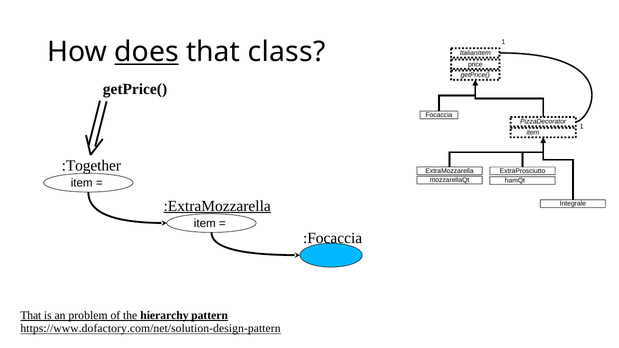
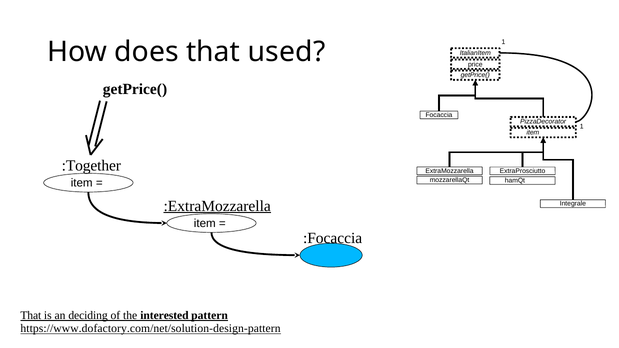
does underline: present -> none (147, 52)
class: class -> used (287, 52)
problem: problem -> deciding (88, 316)
hierarchy: hierarchy -> interested (164, 316)
